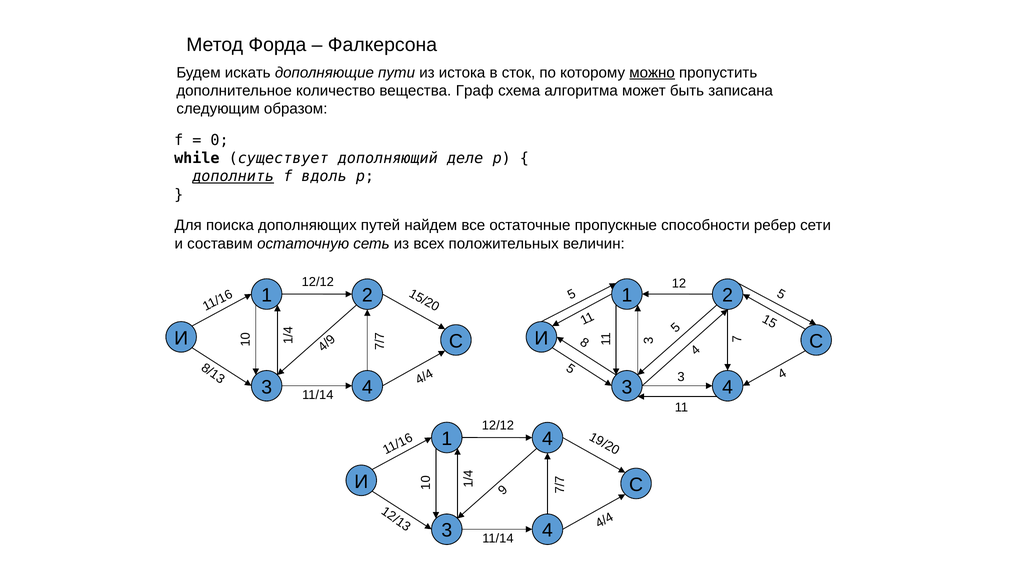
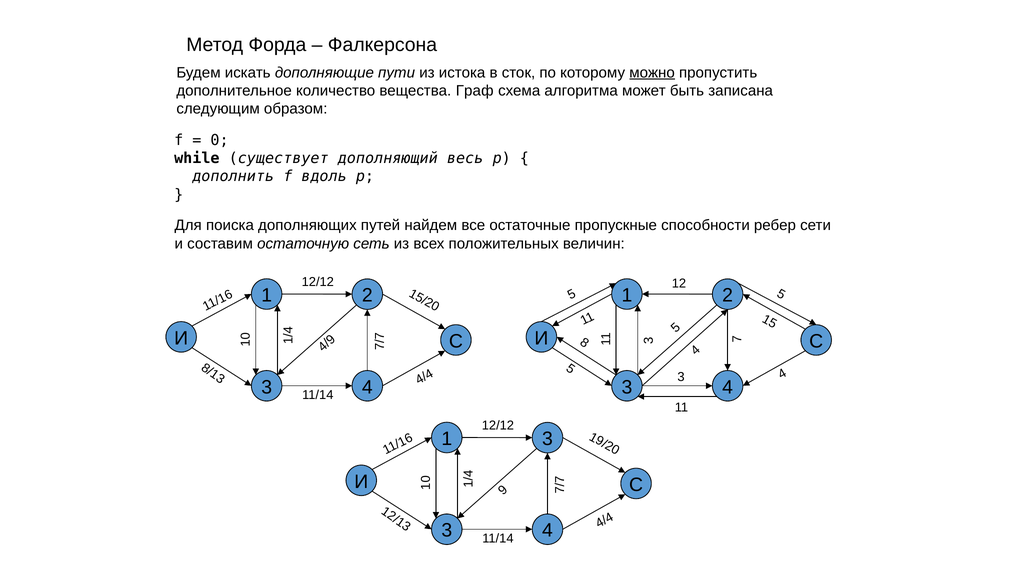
деле: деле -> весь (465, 158)
дополнить underline: present -> none (233, 176)
1 4: 4 -> 3 (548, 439)
